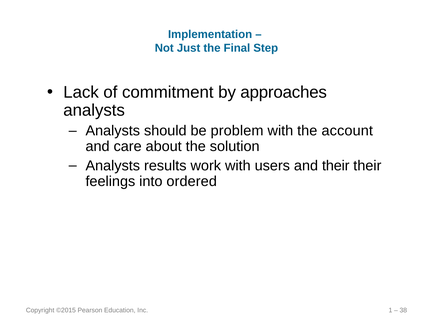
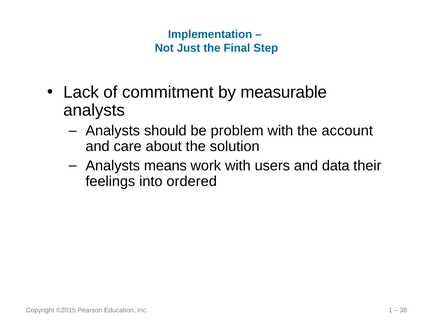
approaches: approaches -> measurable (284, 92)
results: results -> means (165, 166)
and their: their -> data (336, 166)
